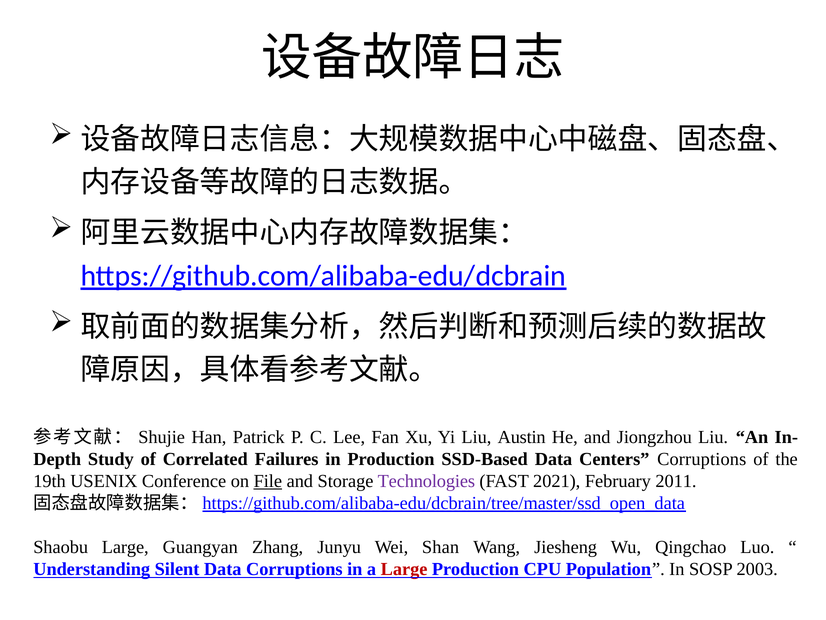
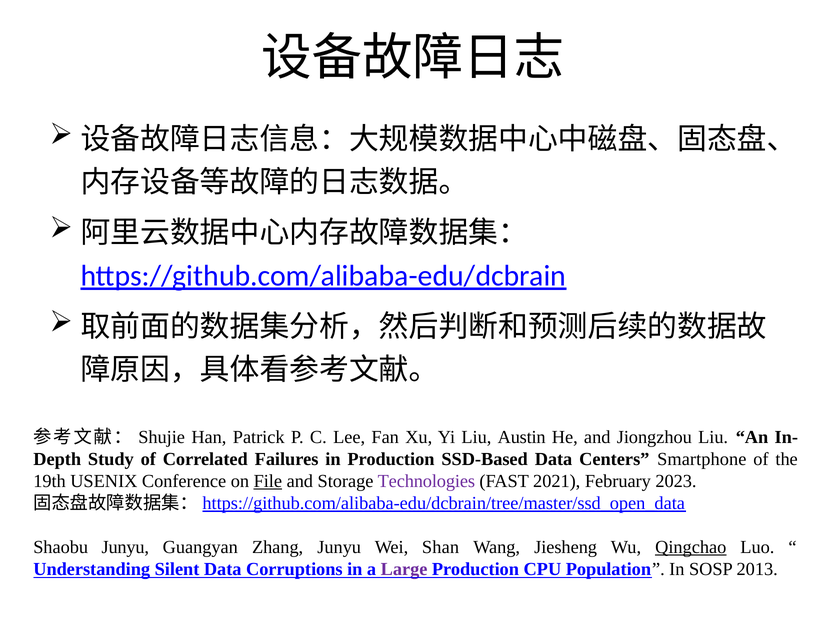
Centers Corruptions: Corruptions -> Smartphone (702, 459)
2011: 2011 -> 2023 (676, 481)
Shaobu Large: Large -> Junyu (125, 547)
Qingchao underline: none -> present (691, 547)
Large colour: red -> purple (404, 569)
2003: 2003 -> 2013 (757, 569)
